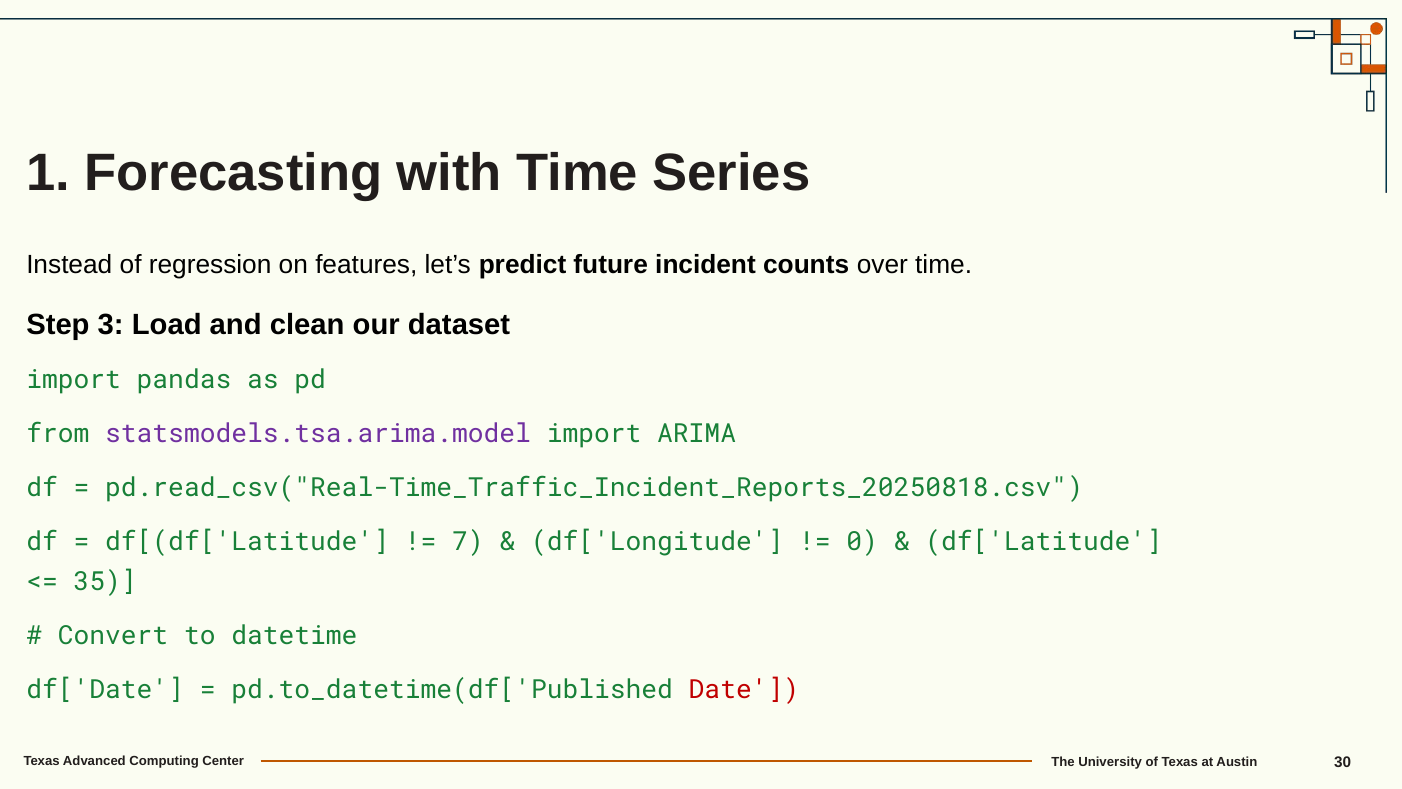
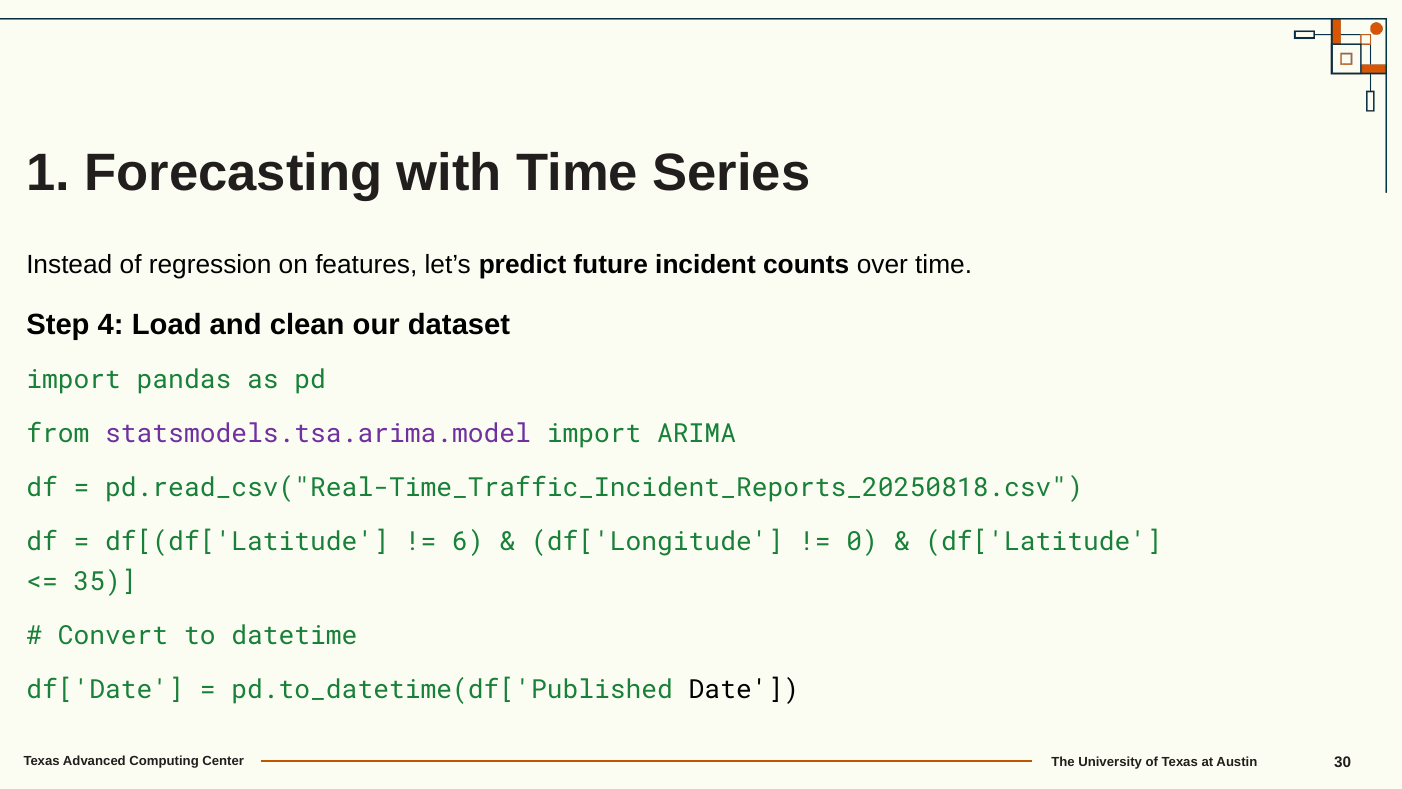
3: 3 -> 4 (111, 324)
7: 7 -> 6 (468, 542)
Date colour: red -> black (744, 689)
